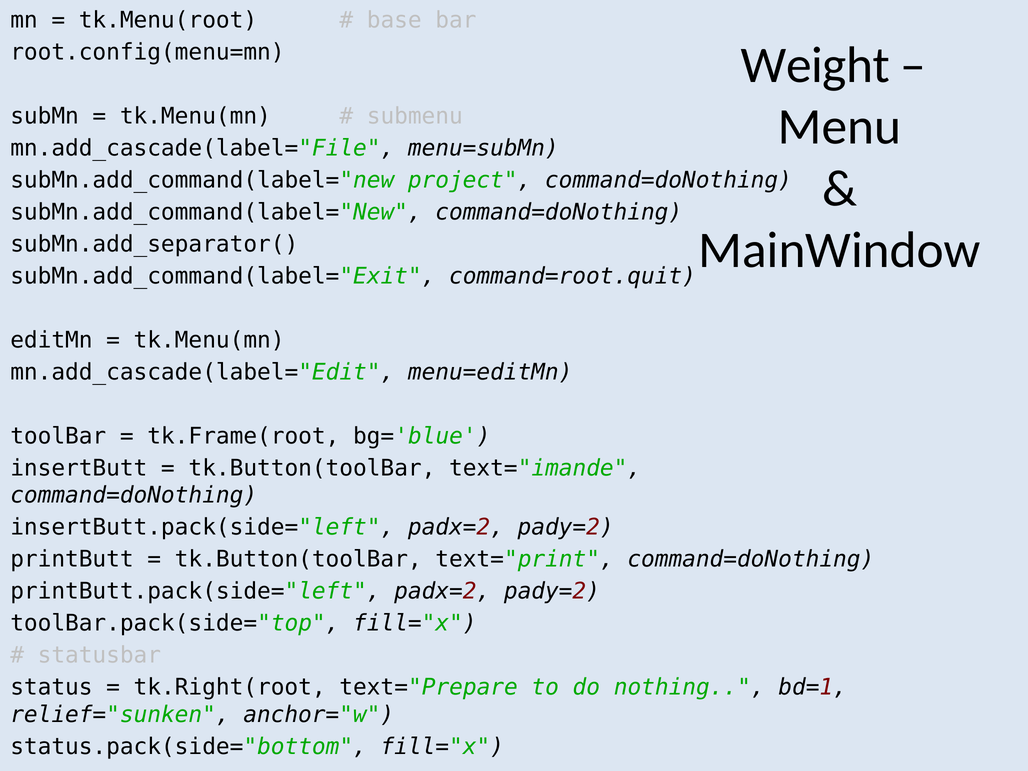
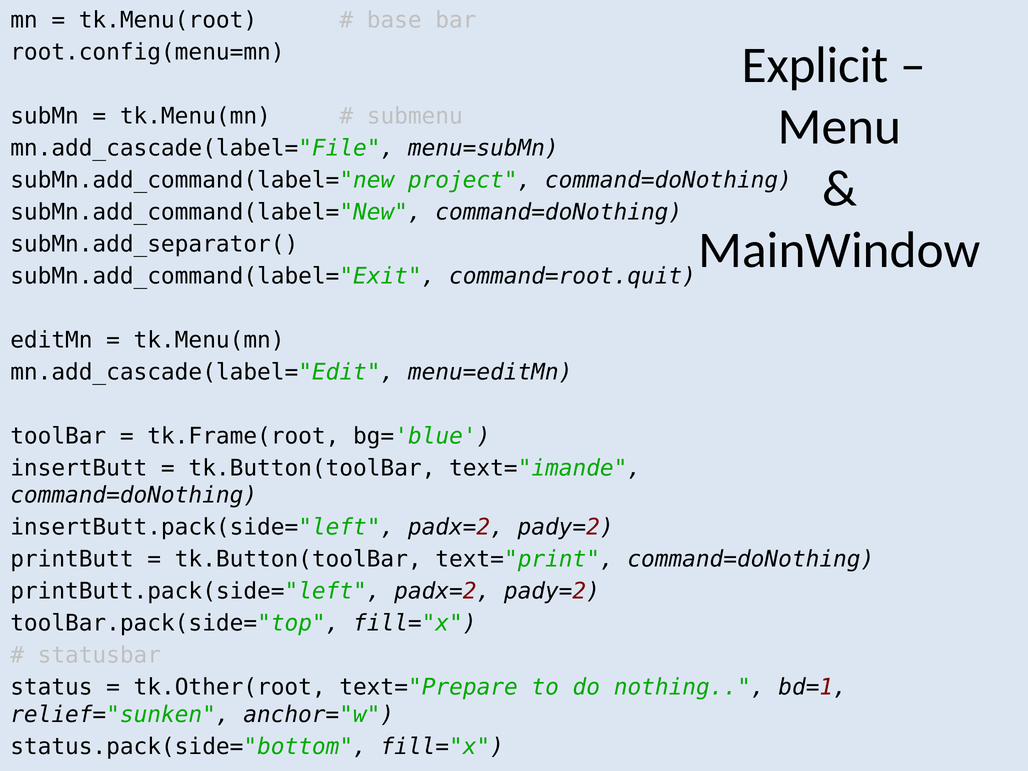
Weight: Weight -> Explicit (815, 65)
tk.Right(root: tk.Right(root -> tk.Other(root (230, 687)
